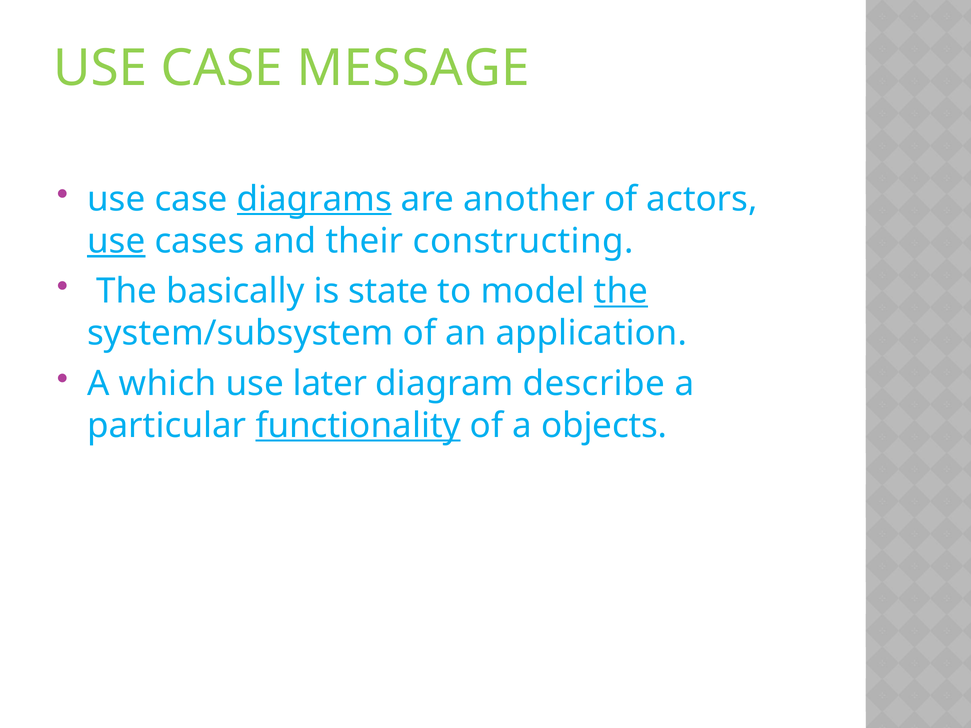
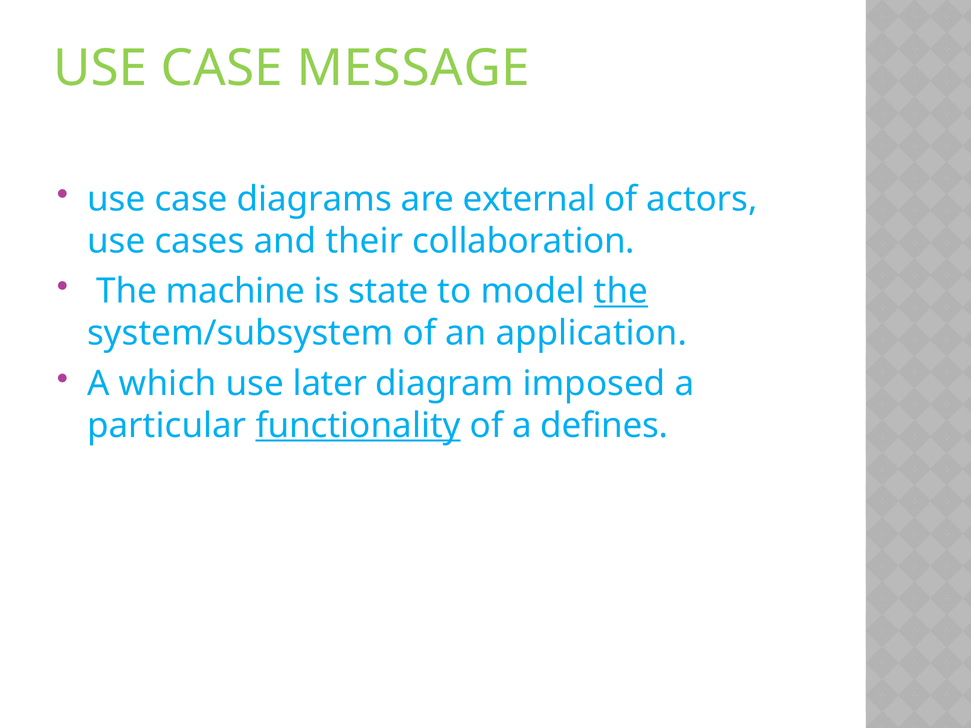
diagrams underline: present -> none (314, 199)
another: another -> external (529, 199)
use underline: present -> none (116, 241)
constructing: constructing -> collaboration (524, 241)
basically: basically -> machine (236, 291)
describe: describe -> imposed (594, 384)
objects: objects -> defines (604, 426)
